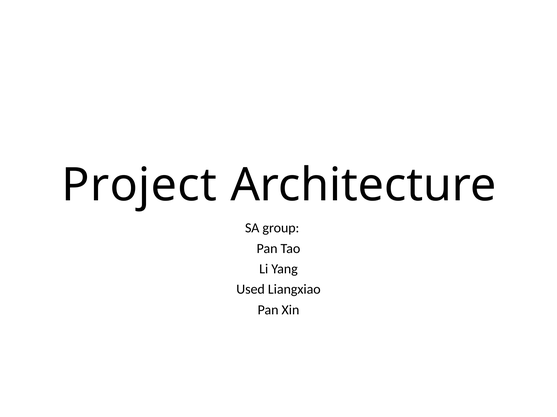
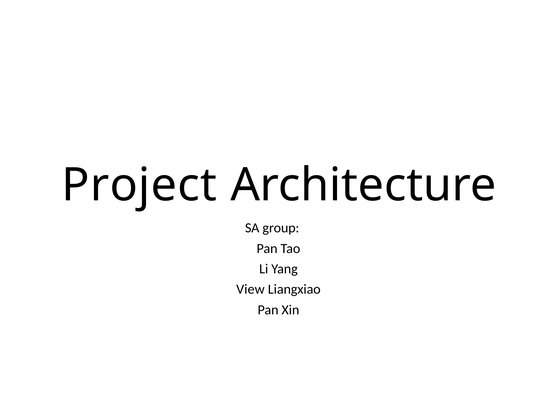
Used: Used -> View (250, 290)
